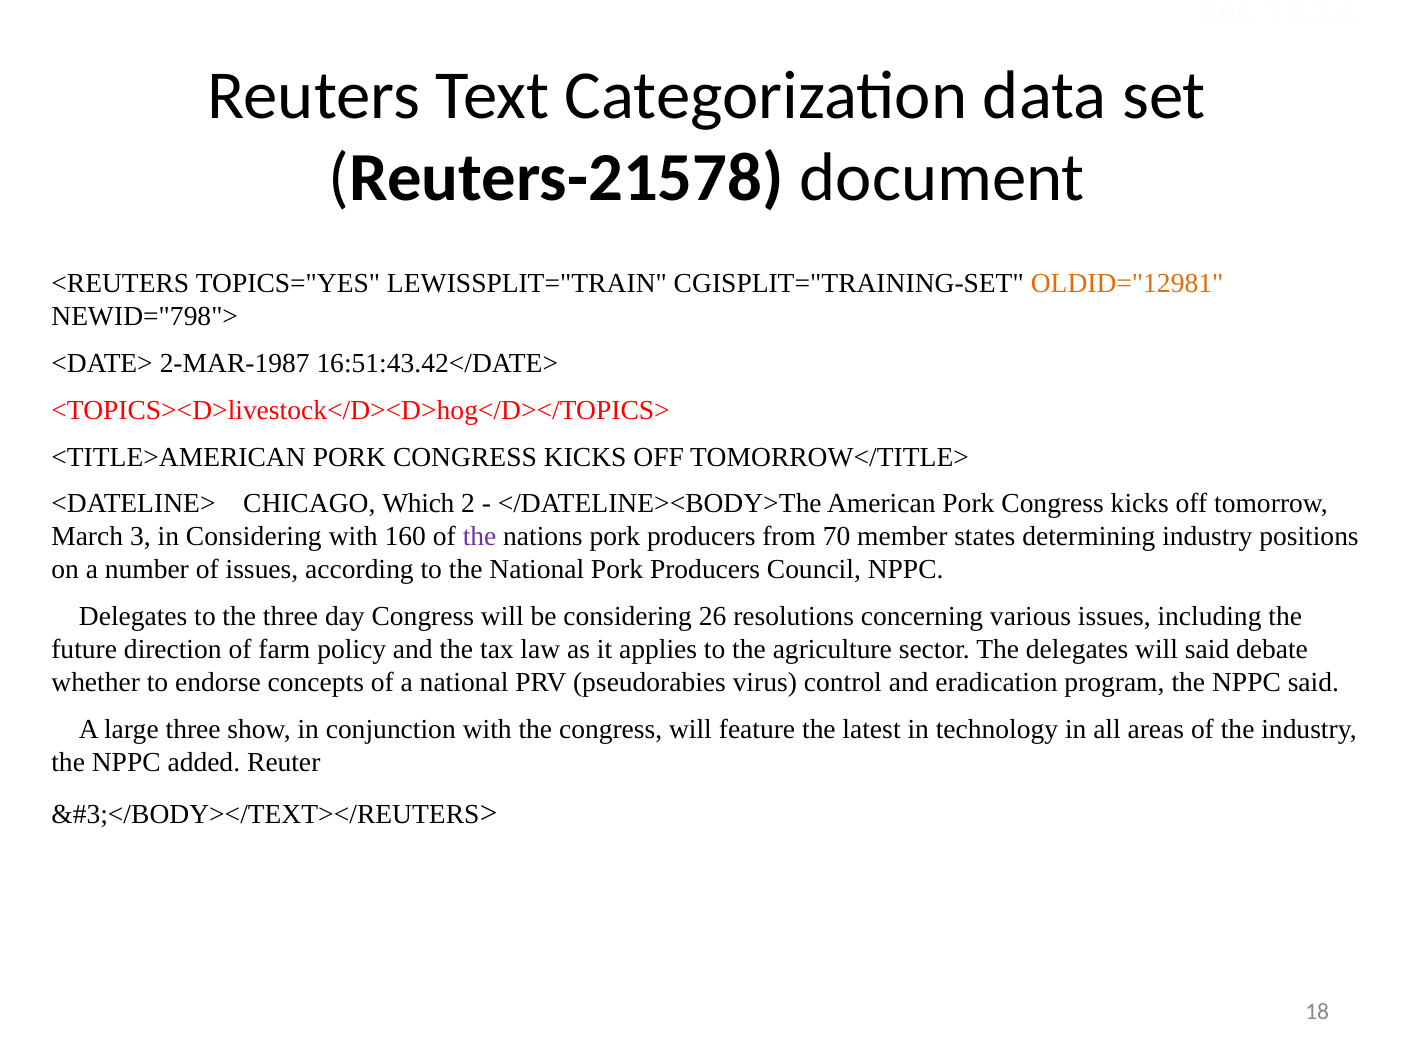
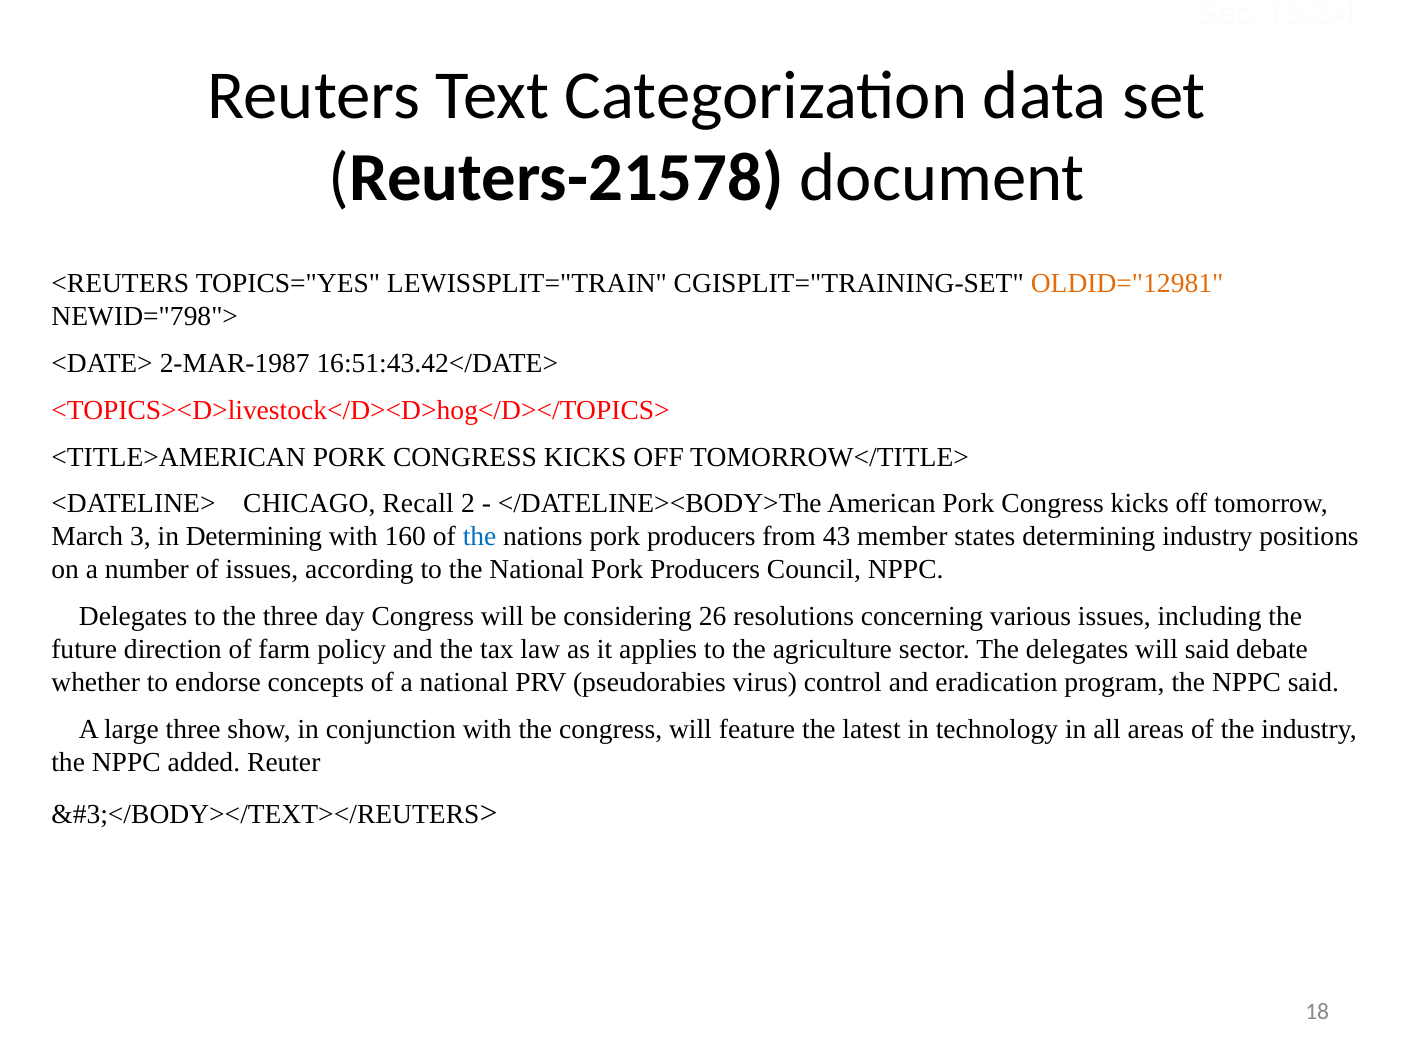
Which: Which -> Recall (418, 504)
in Considering: Considering -> Determining (254, 537)
the colour: purple -> blue (480, 537)
70: 70 -> 43 (837, 537)
